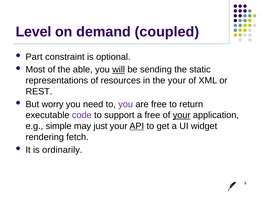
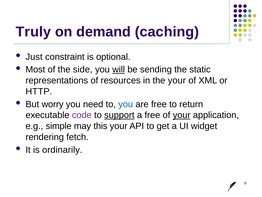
Level: Level -> Truly (33, 32)
coupled: coupled -> caching (167, 32)
Part: Part -> Just (34, 57)
able: able -> side (83, 69)
REST: REST -> HTTP (39, 91)
you colour: purple -> blue (126, 104)
support underline: none -> present (119, 115)
just: just -> this (100, 126)
API underline: present -> none (137, 126)
